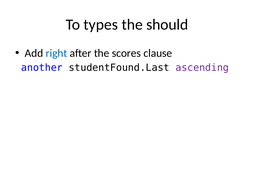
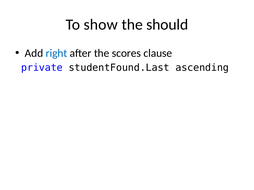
types: types -> show (101, 25)
another: another -> private (42, 68)
ascending colour: purple -> black (202, 68)
